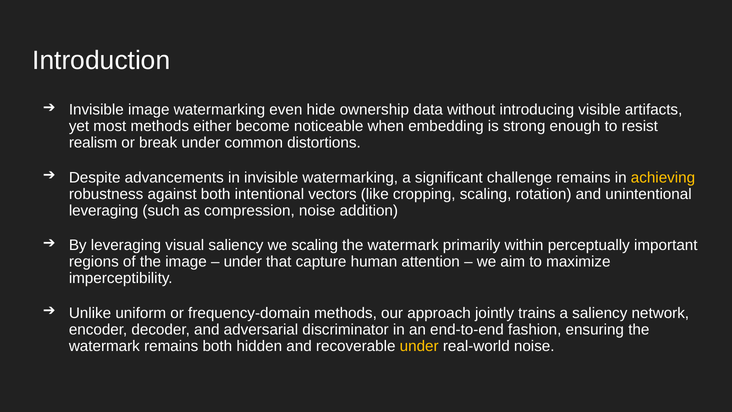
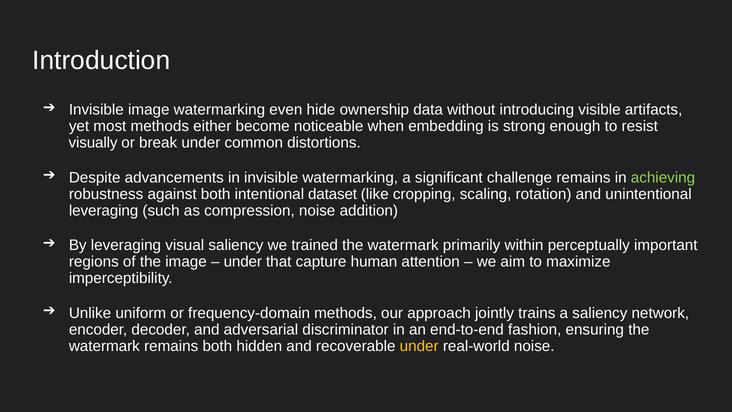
realism: realism -> visually (93, 143)
achieving colour: yellow -> light green (663, 178)
vectors: vectors -> dataset (333, 194)
we scaling: scaling -> trained (315, 245)
